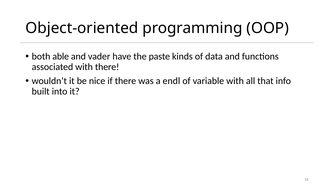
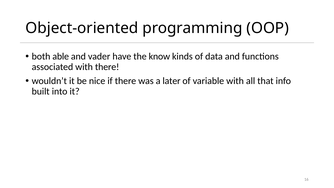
paste: paste -> know (159, 56)
endl: endl -> later (172, 81)
